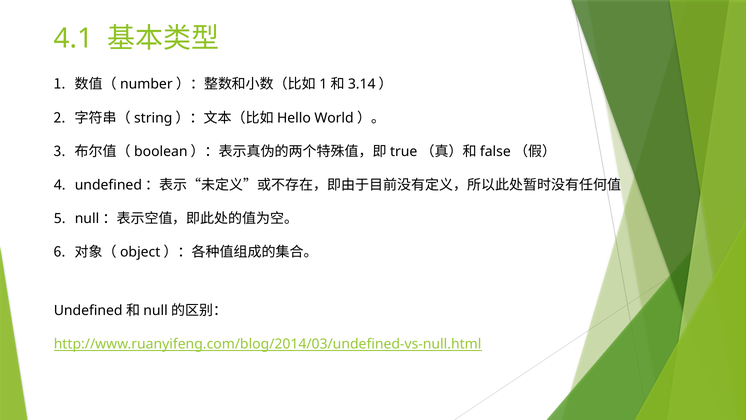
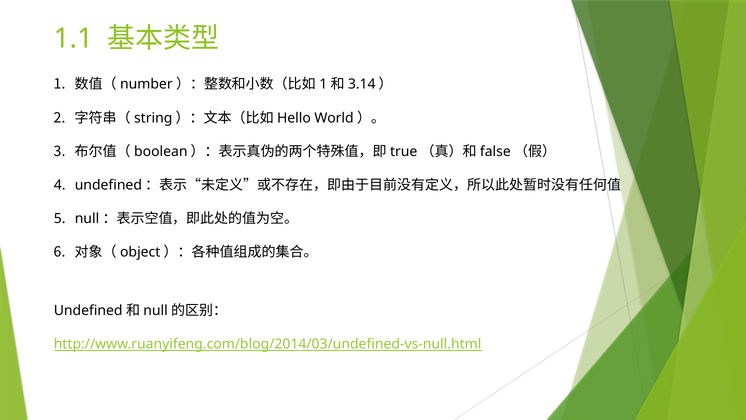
4.1: 4.1 -> 1.1 (74, 38)
